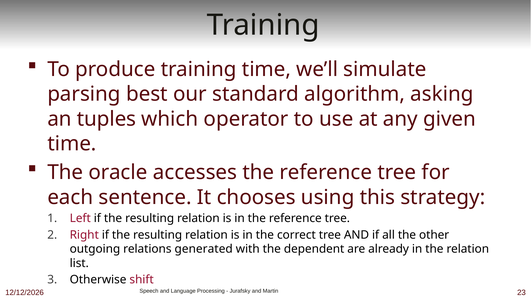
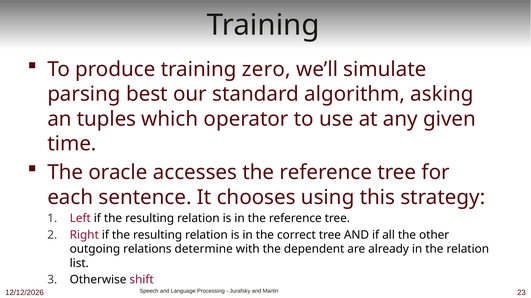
training time: time -> zero (266, 70)
generated: generated -> determine (204, 250)
